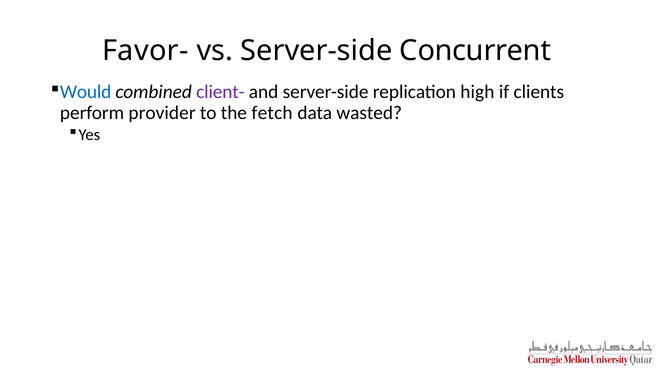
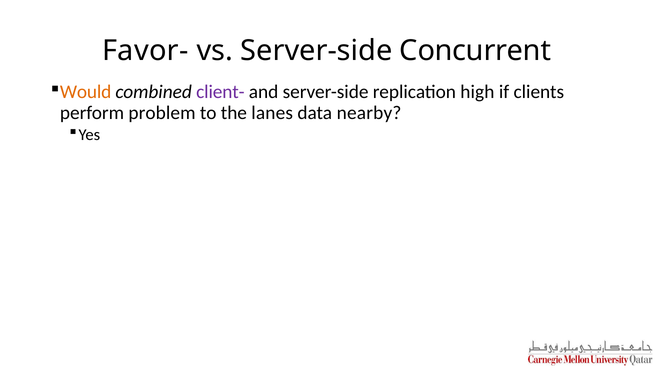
Would colour: blue -> orange (86, 92)
provider: provider -> problem (162, 113)
fetch: fetch -> lanes (272, 113)
wasted: wasted -> nearby (369, 113)
